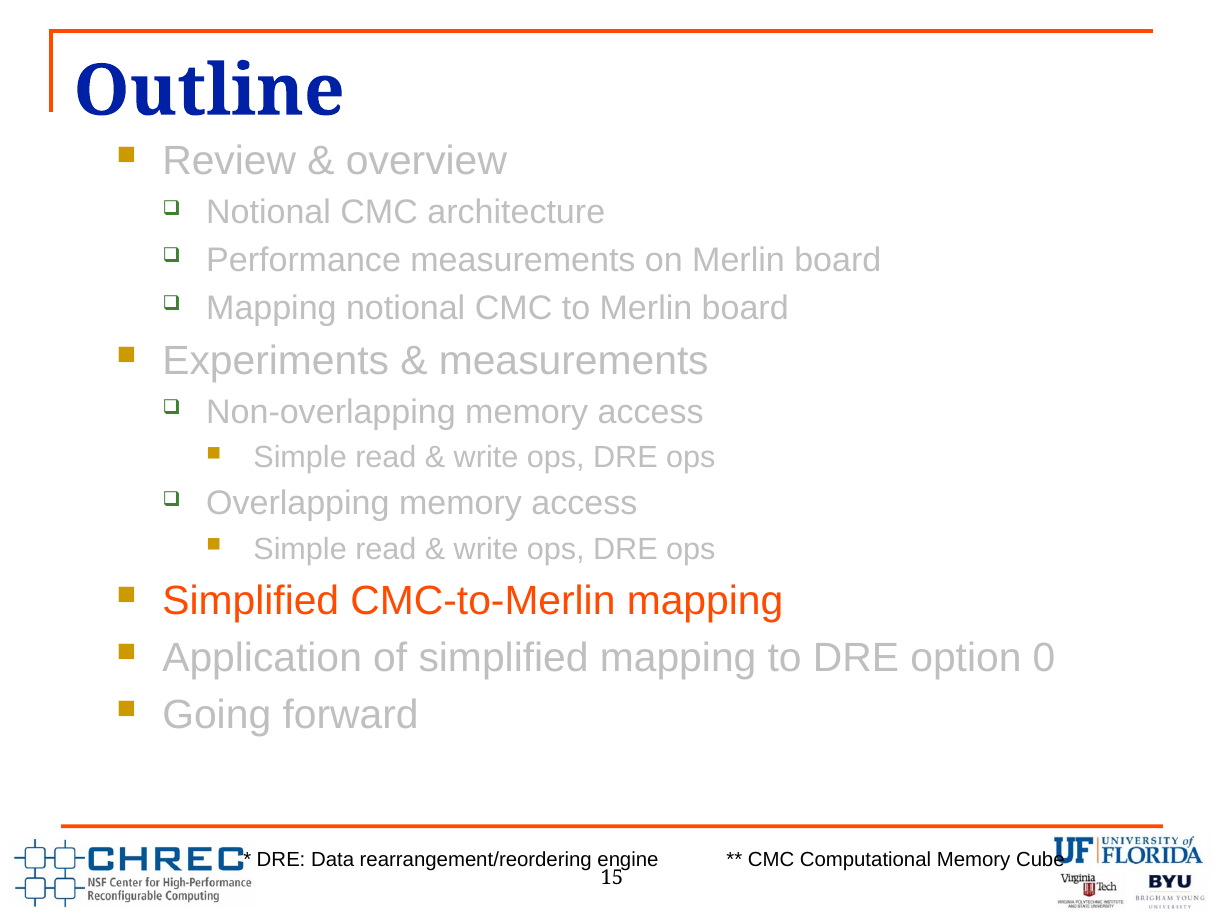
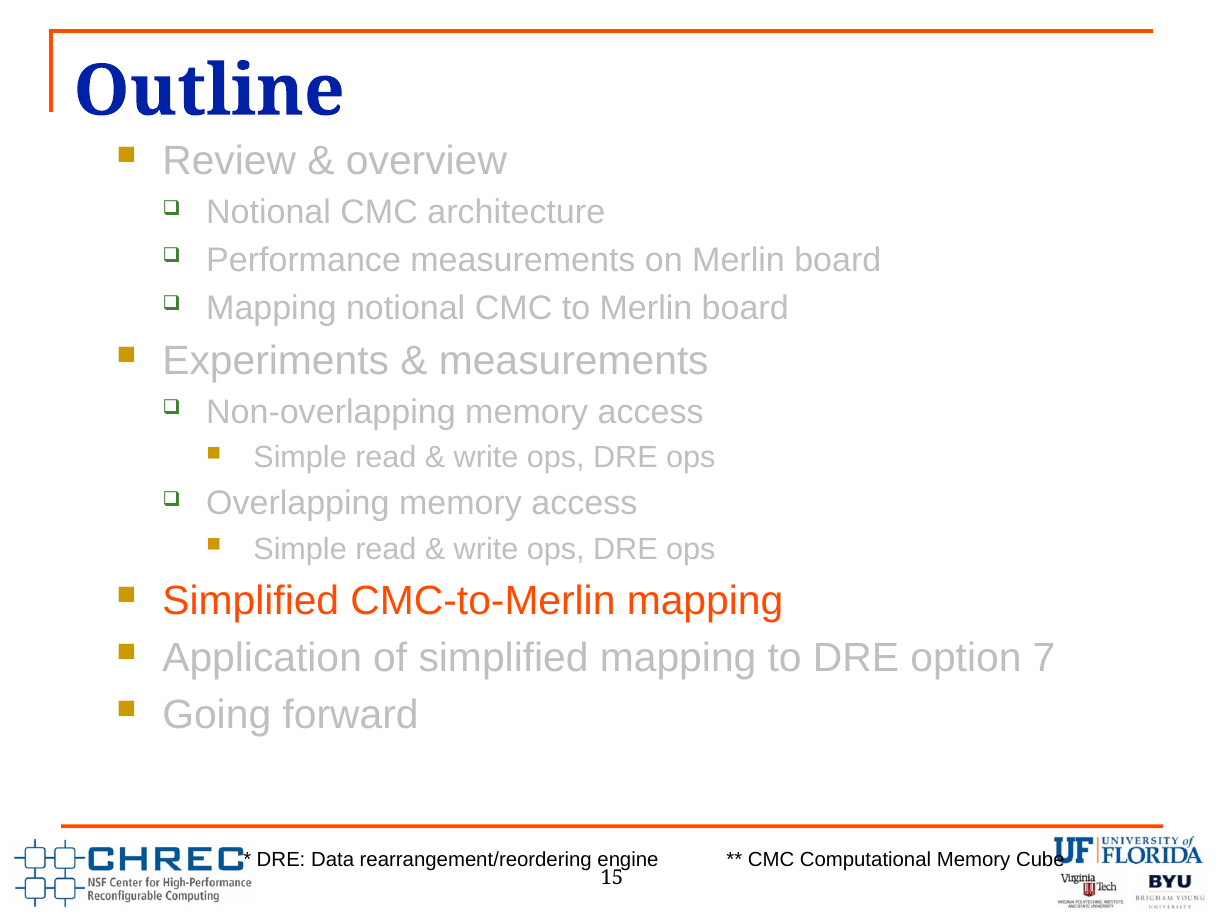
0: 0 -> 7 (1044, 658)
